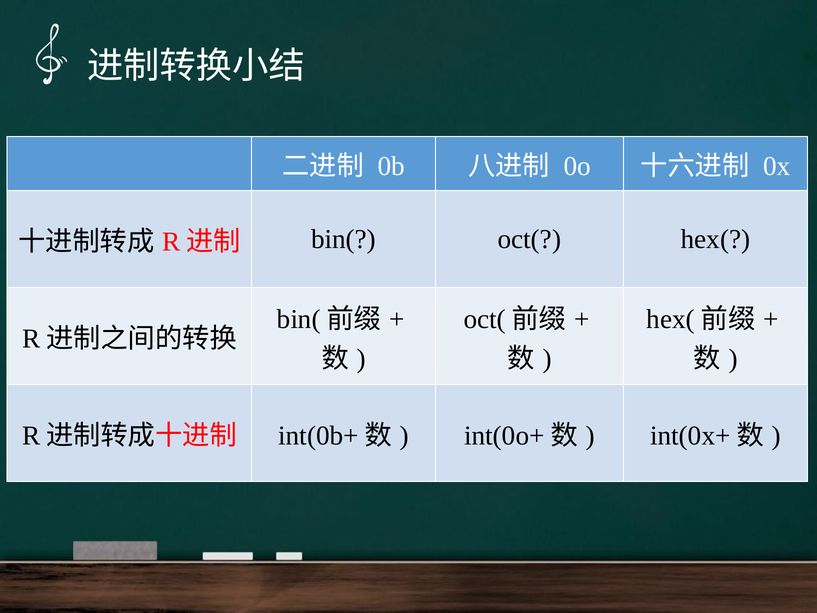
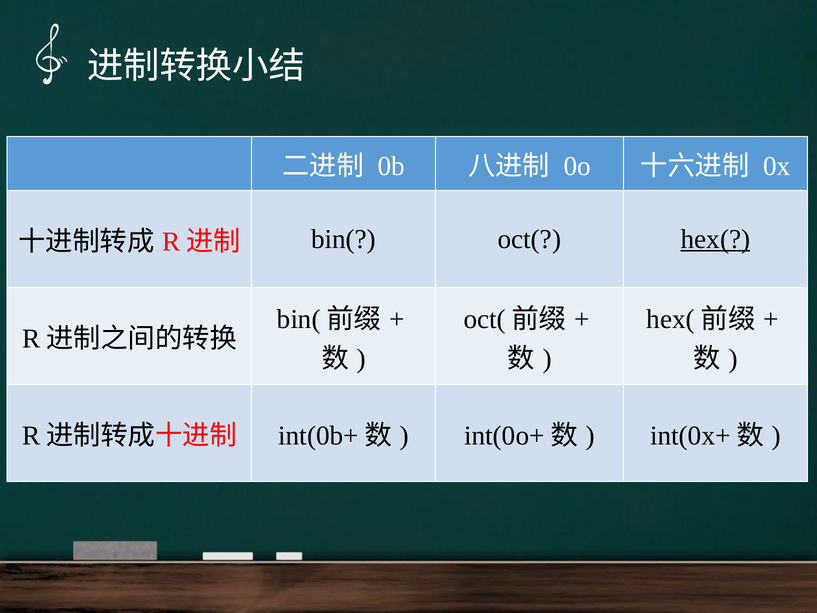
hex( underline: none -> present (715, 239)
